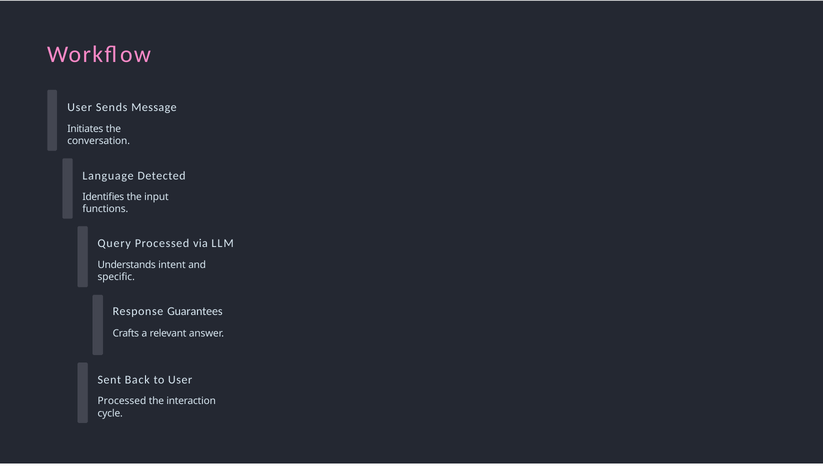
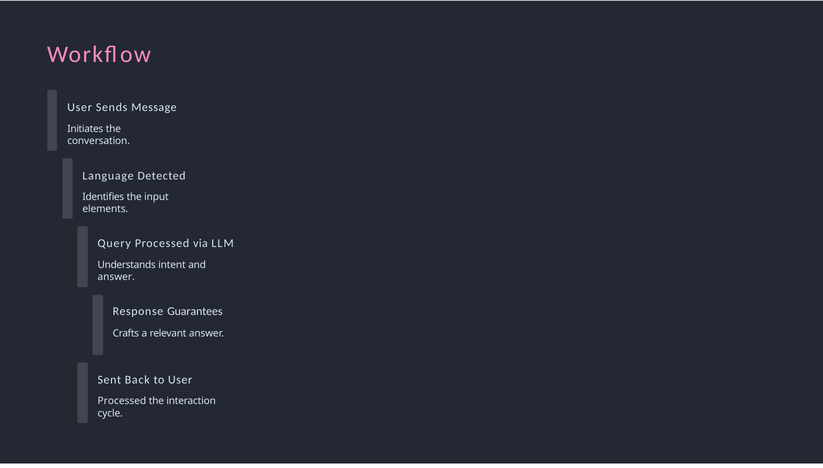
functions: functions -> elements (105, 209)
specific: specific -> answer (116, 277)
